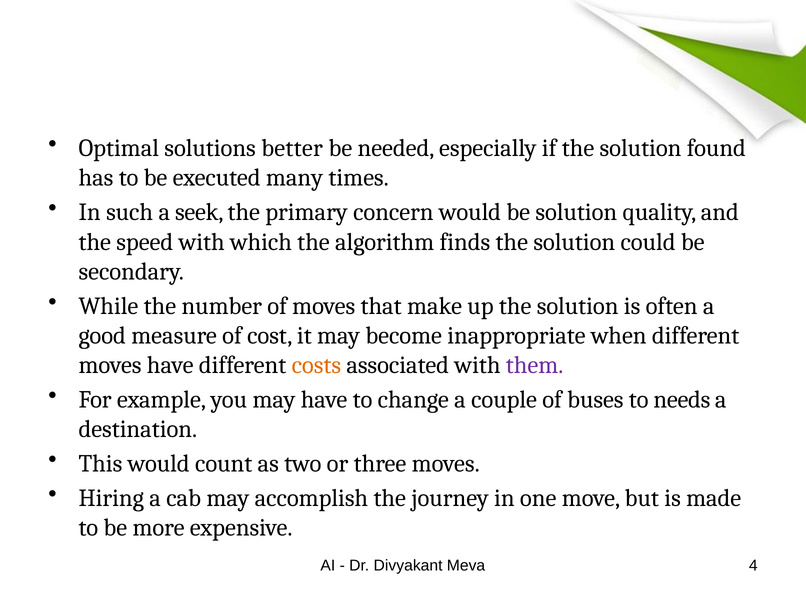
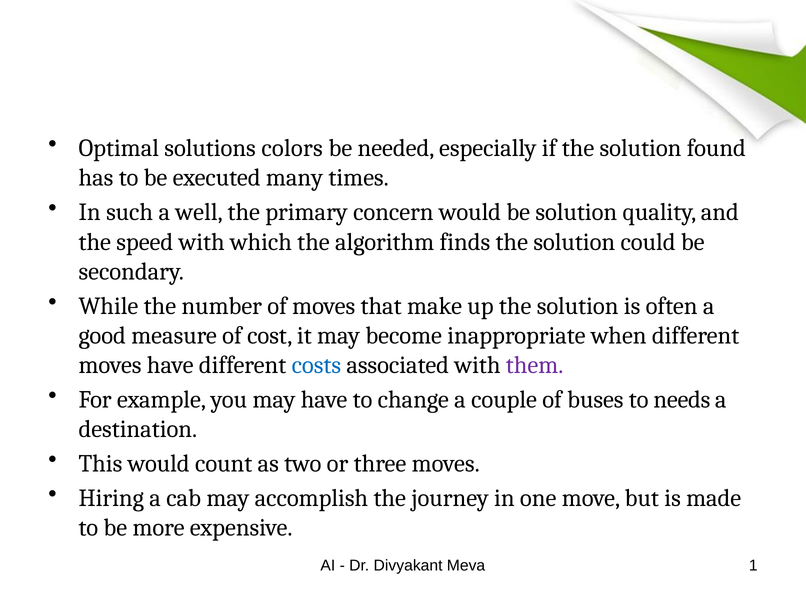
better: better -> colors (292, 148)
seek: seek -> well (199, 212)
costs colour: orange -> blue (316, 365)
4: 4 -> 1 (753, 565)
